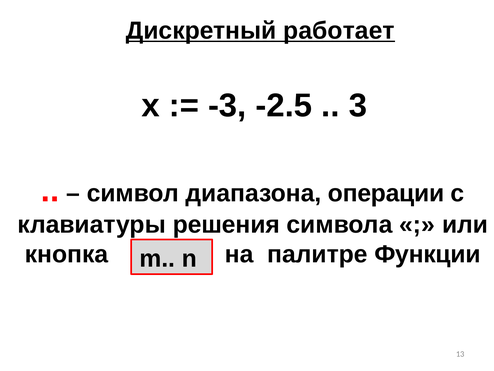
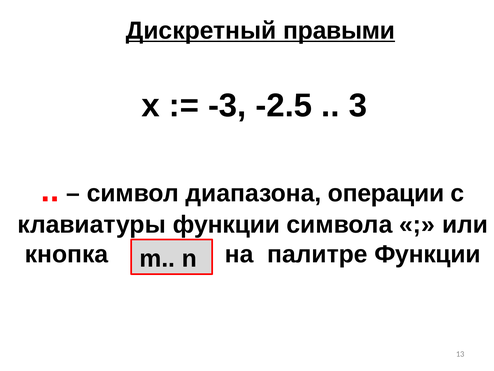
работает: работает -> правыми (339, 31)
клавиатуры решения: решения -> функции (226, 224)
